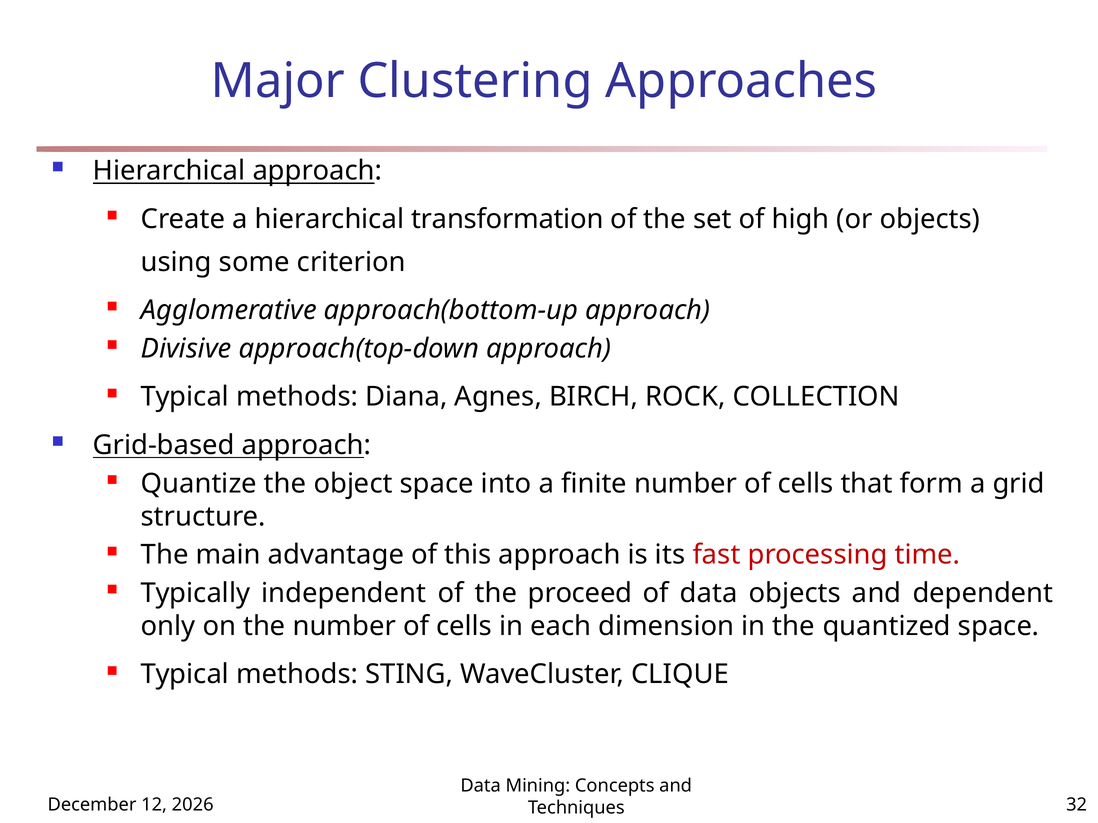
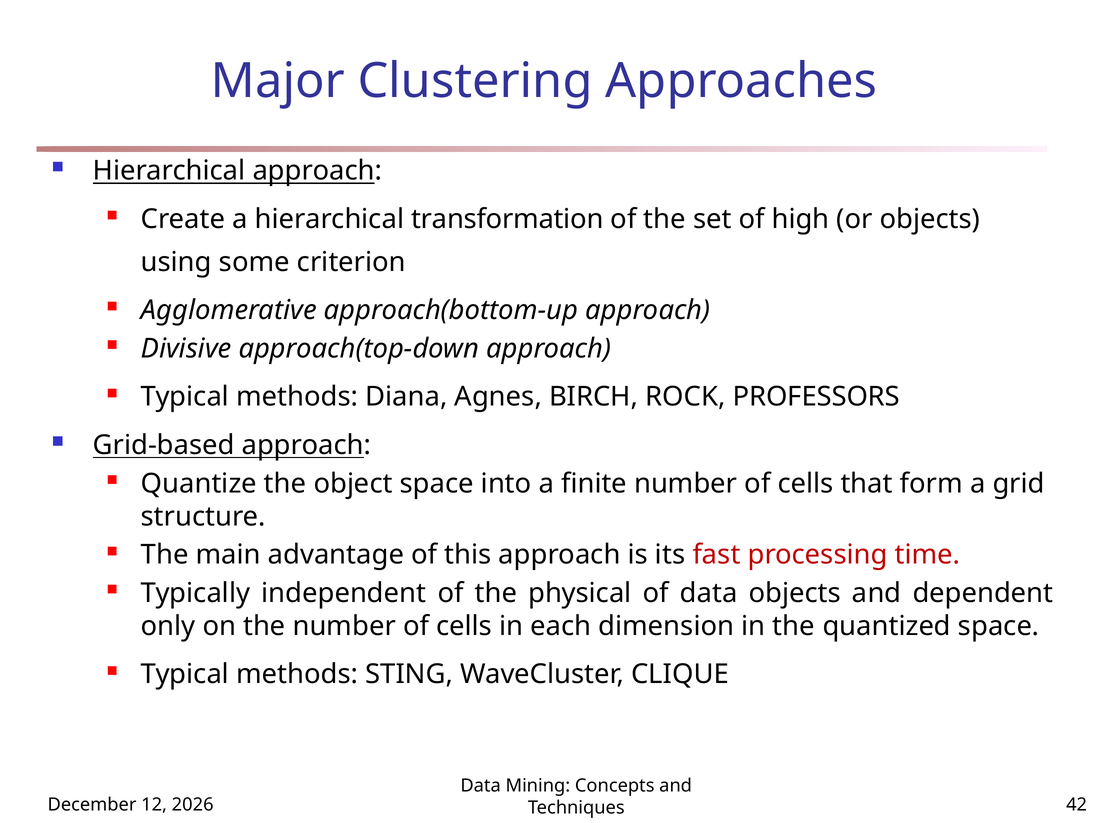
COLLECTION: COLLECTION -> PROFESSORS (816, 397)
proceed: proceed -> physical (580, 594)
32: 32 -> 42 (1077, 805)
